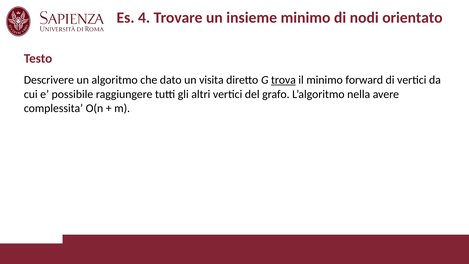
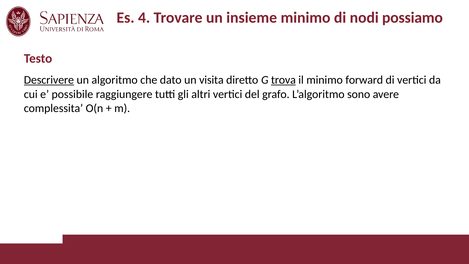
orientato: orientato -> possiamo (412, 18)
Descrivere underline: none -> present (49, 80)
nella: nella -> sono (359, 94)
